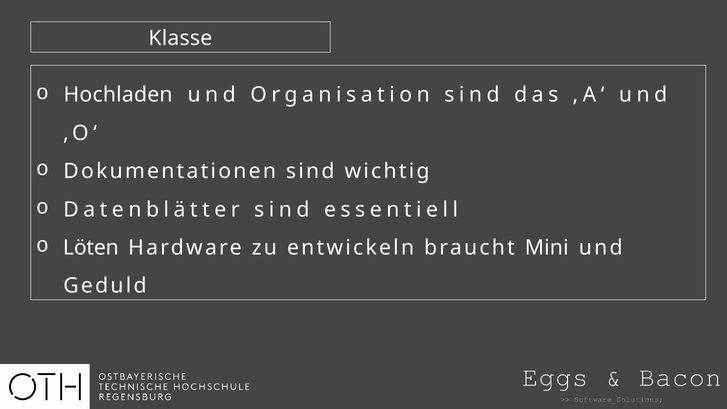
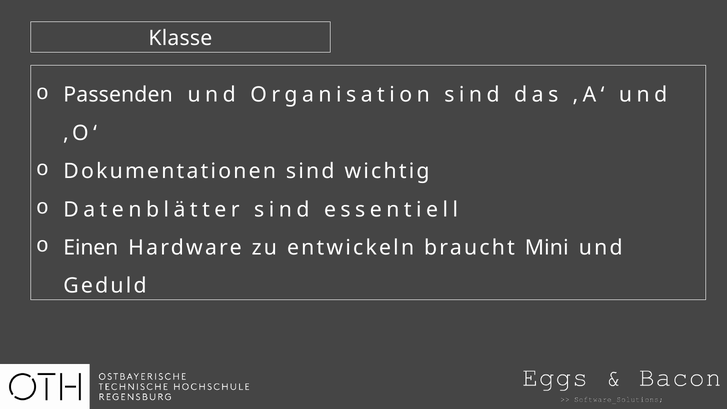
Hochladen: Hochladen -> Passenden (118, 95)
Löten: Löten -> Einen (91, 248)
